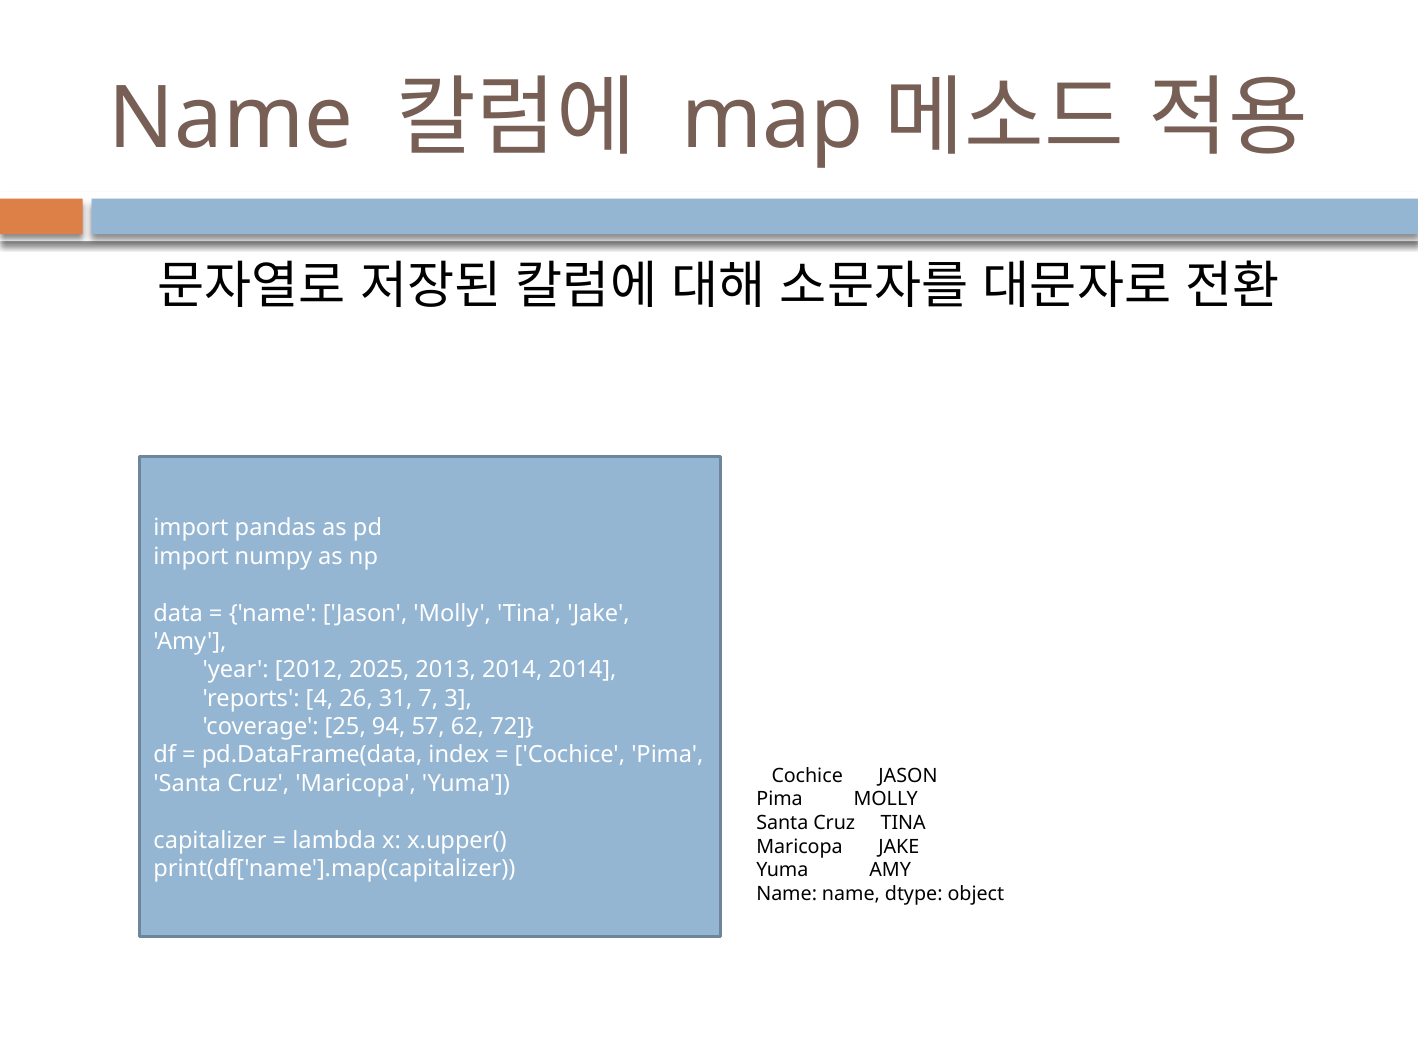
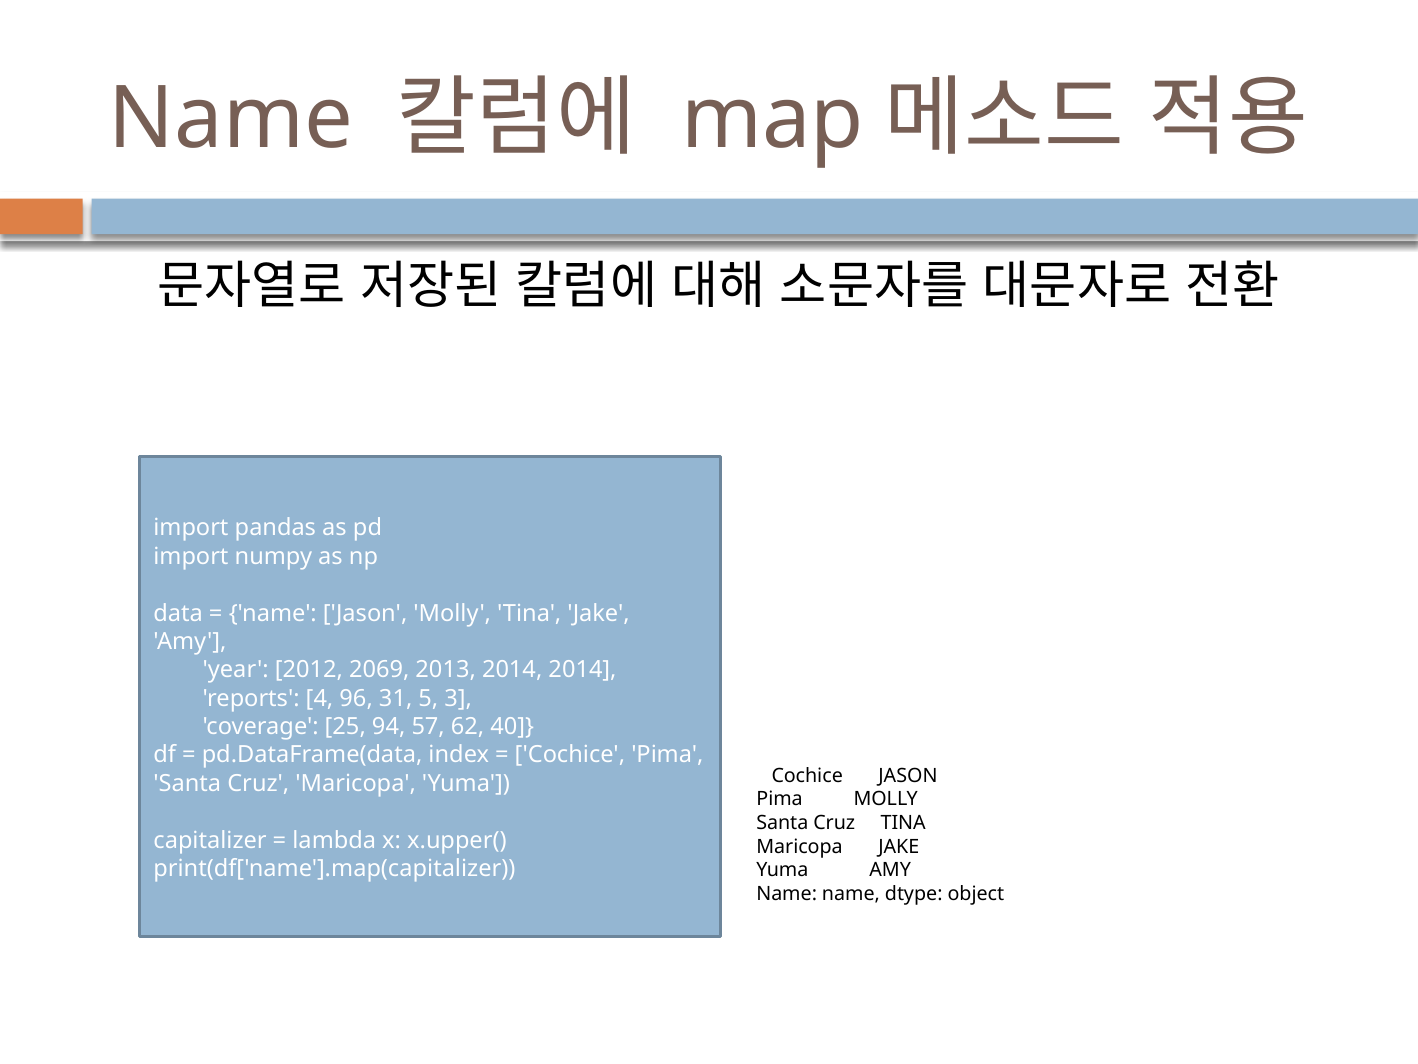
2025: 2025 -> 2069 (379, 670)
26: 26 -> 96 (356, 698)
7: 7 -> 5 (428, 698)
72: 72 -> 40 (512, 726)
